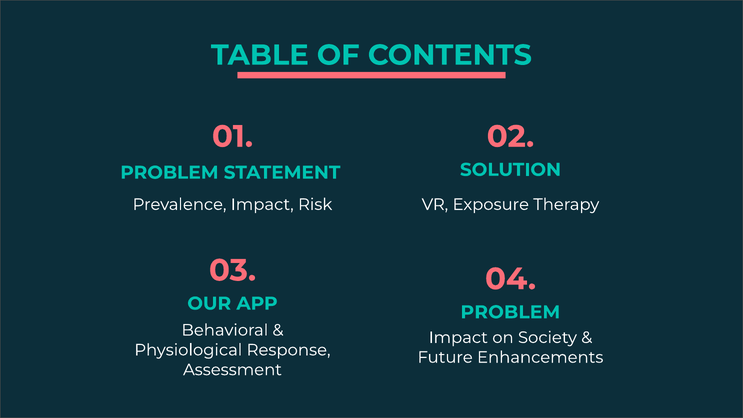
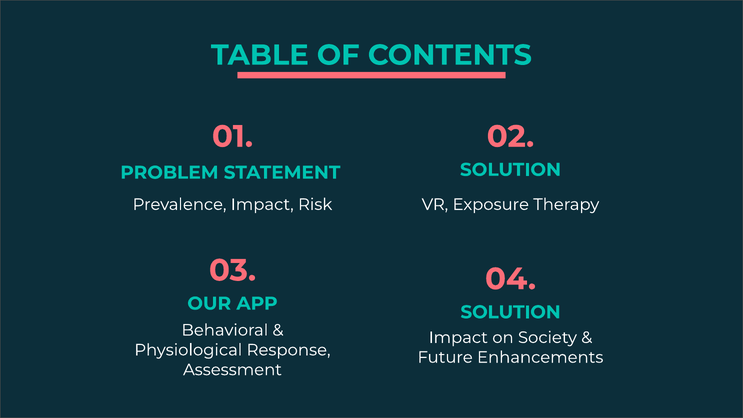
PROBLEM: PROBLEM -> SOLUTION (511, 312)
